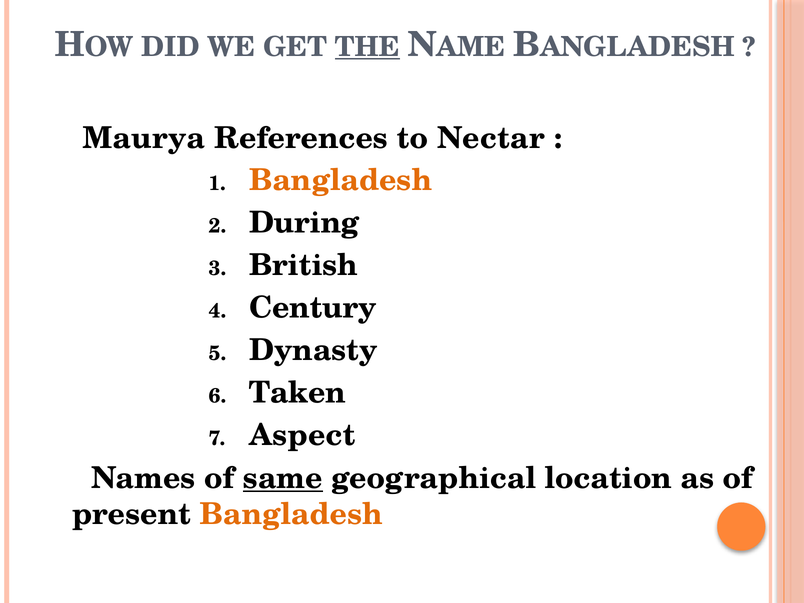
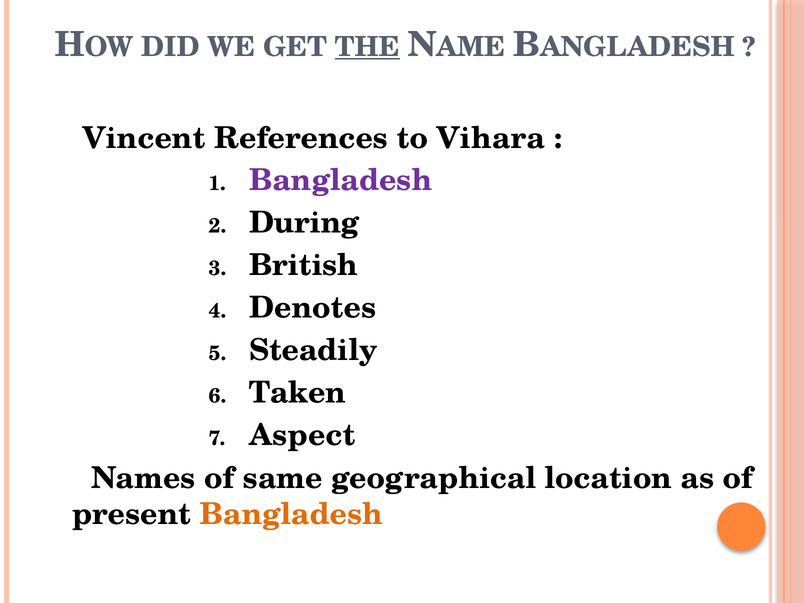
Maurya: Maurya -> Vincent (144, 138)
Nectar: Nectar -> Vihara (491, 138)
Bangladesh colour: orange -> purple (341, 181)
Century: Century -> Denotes (313, 308)
Dynasty: Dynasty -> Steadily (313, 350)
same underline: present -> none (283, 478)
